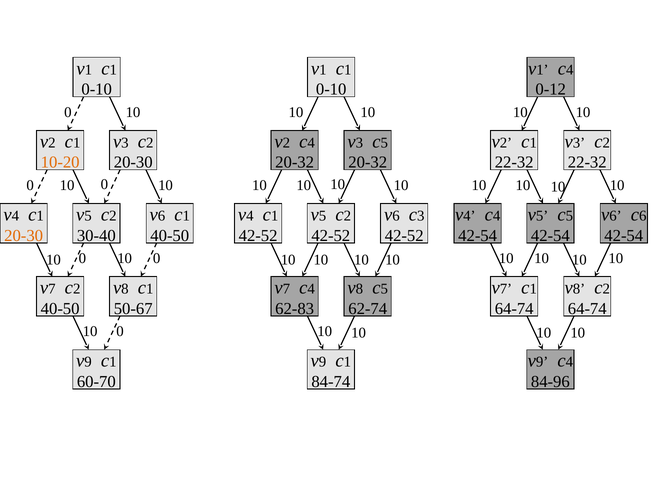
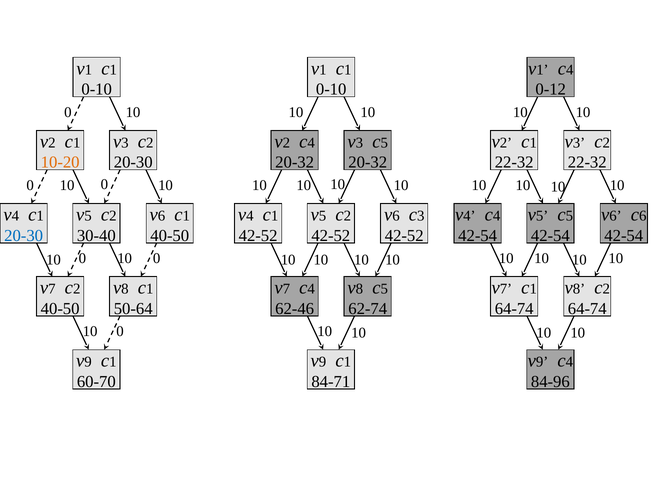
20-30 colour: orange -> blue (24, 236)
50-67: 50-67 -> 50-64 (133, 309)
62-83: 62-83 -> 62-46 (295, 309)
84-74: 84-74 -> 84-71 (331, 382)
